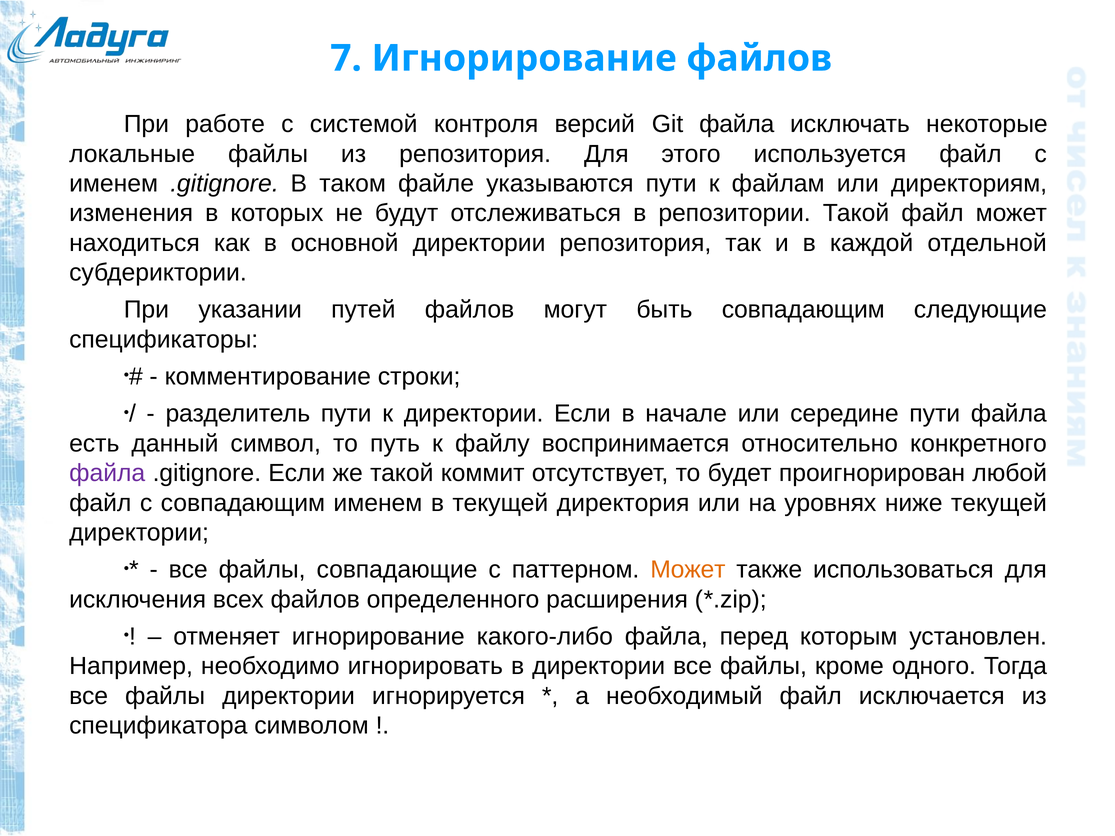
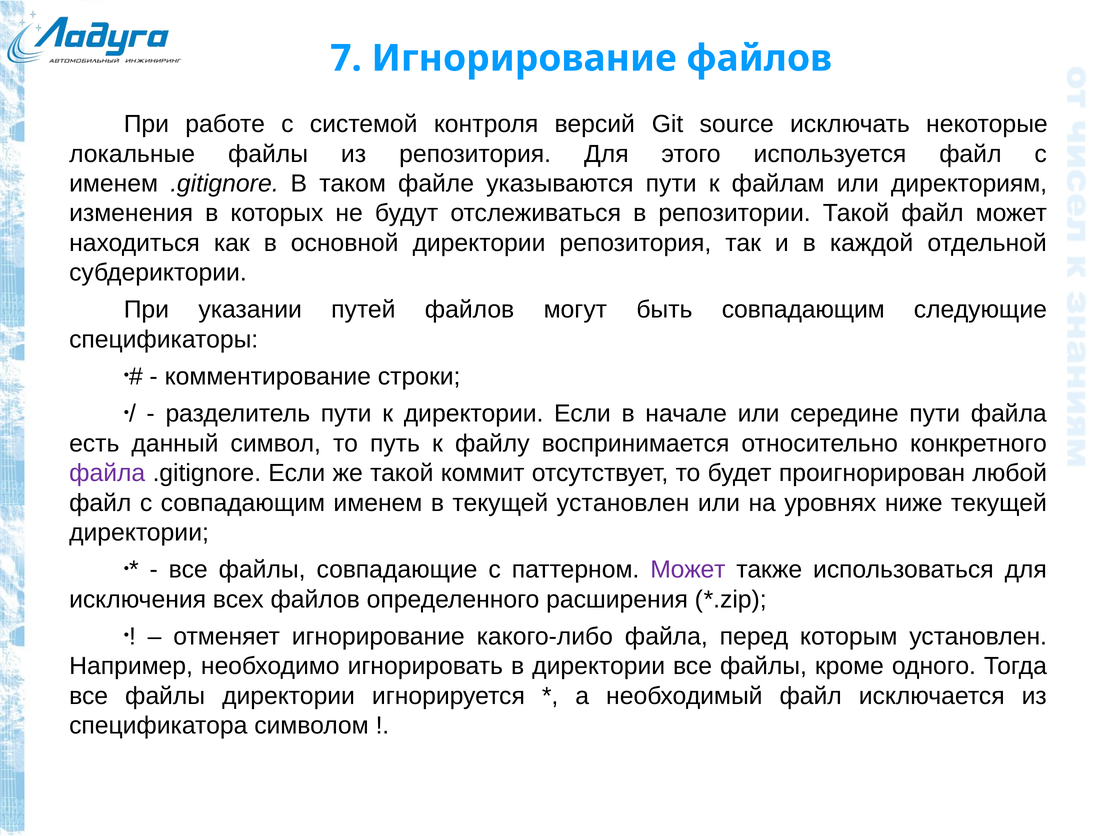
Git файла: файла -> source (737, 124)
текущей директория: директория -> установлен (623, 503)
Может colour: orange -> purple (688, 570)
